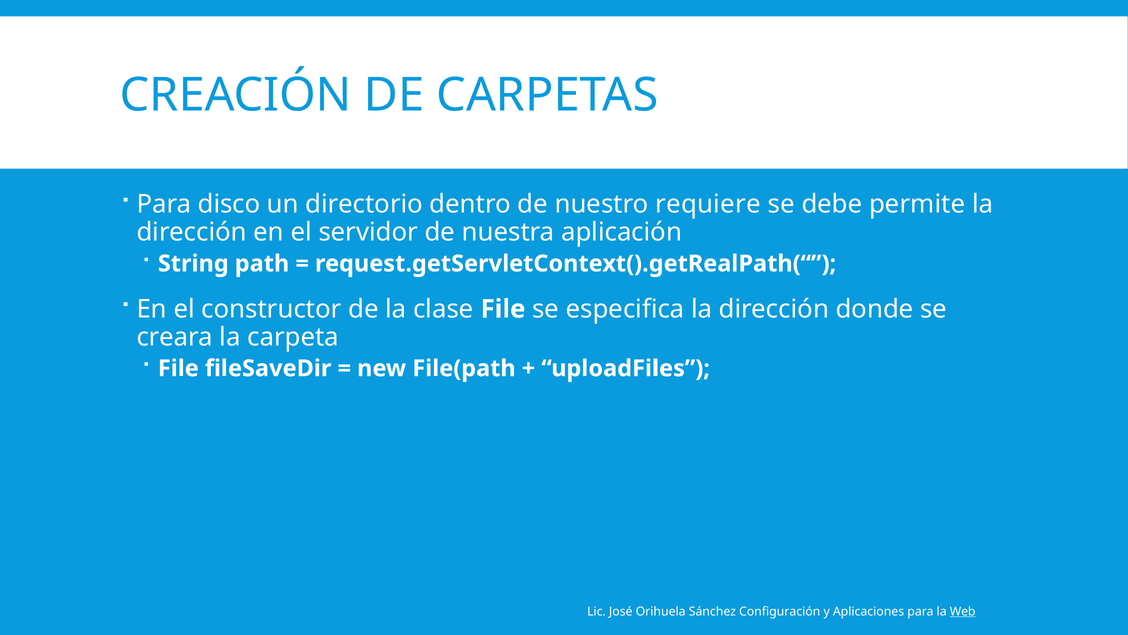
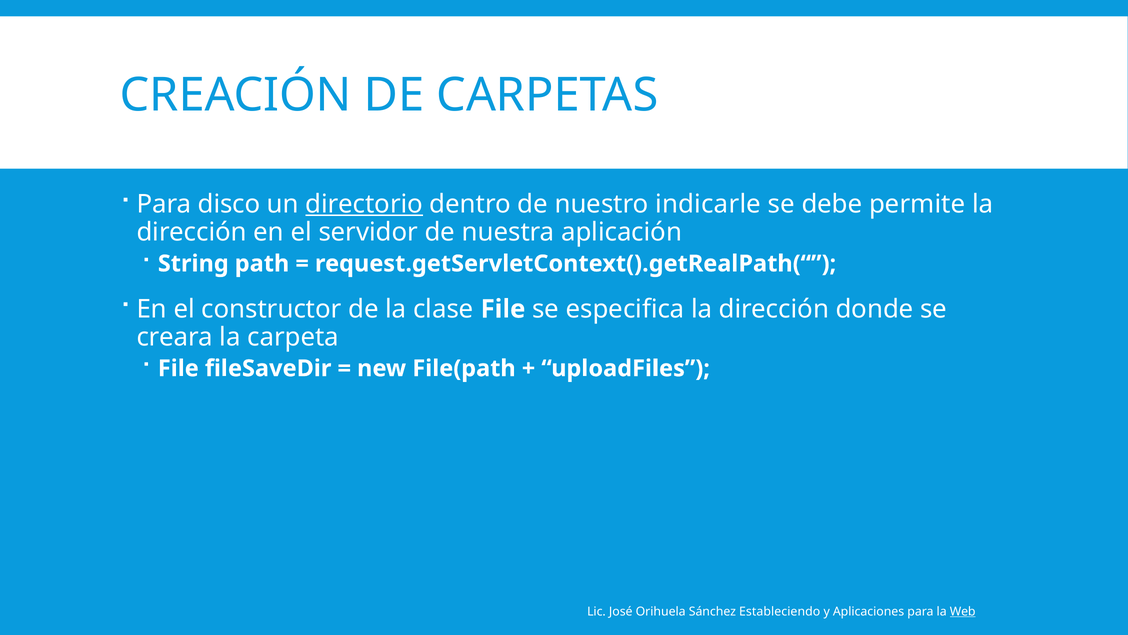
directorio underline: none -> present (364, 204)
requiere: requiere -> indicarle (708, 204)
Configuración: Configuración -> Estableciendo (780, 611)
